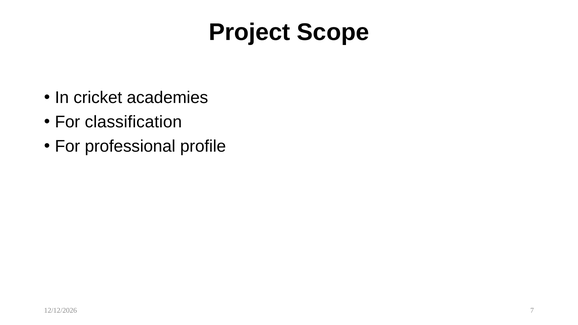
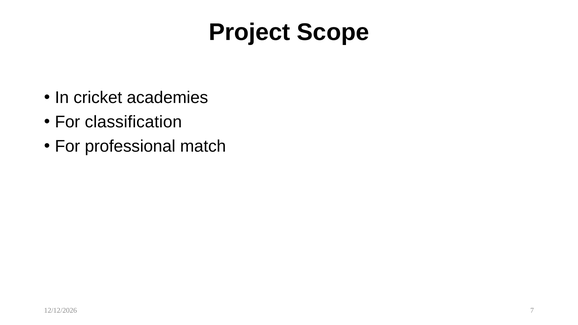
profile: profile -> match (203, 146)
